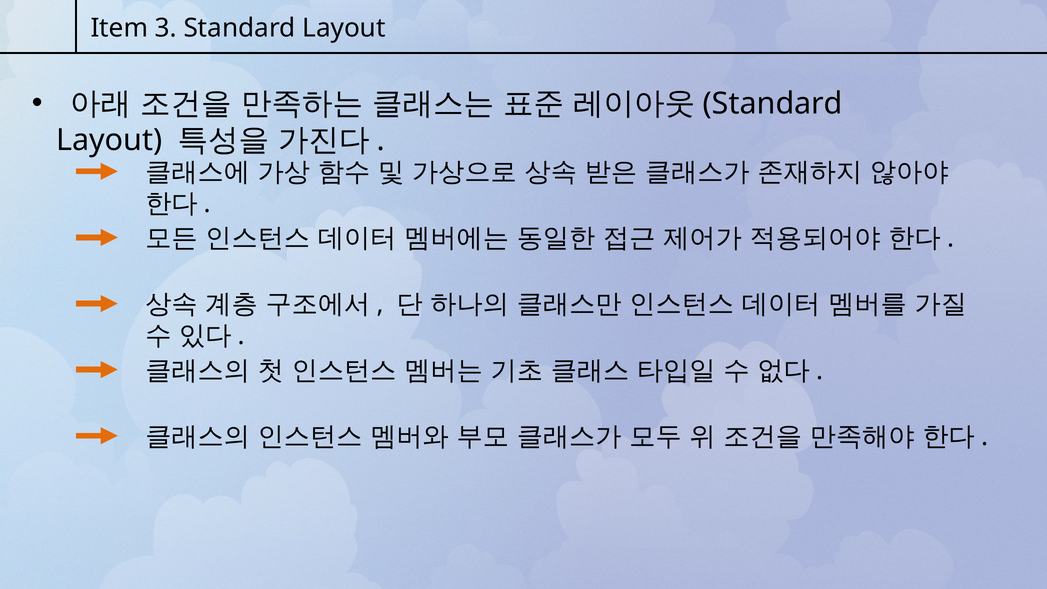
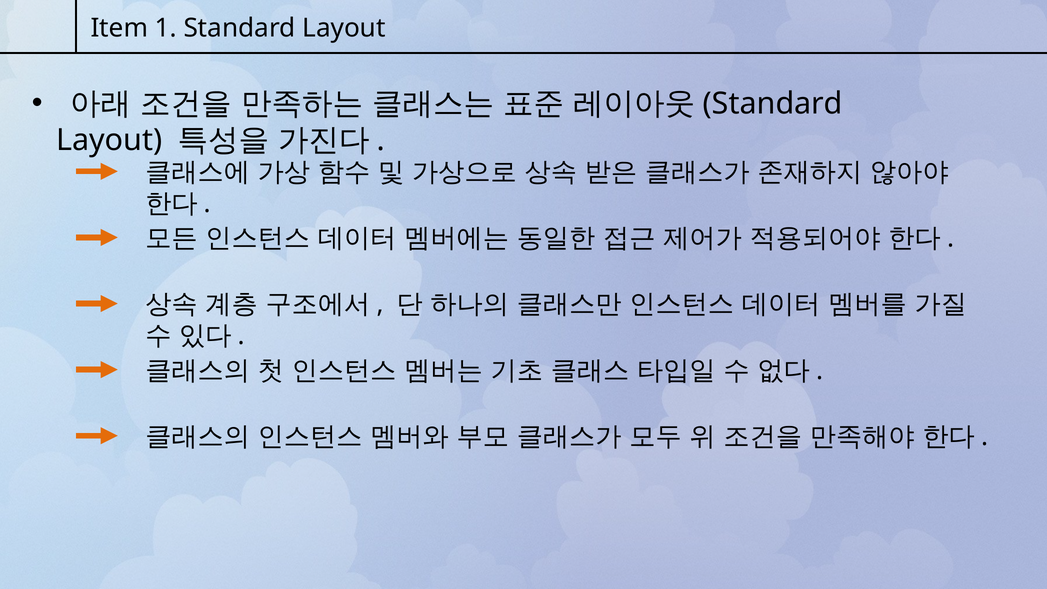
3: 3 -> 1 (166, 28)
